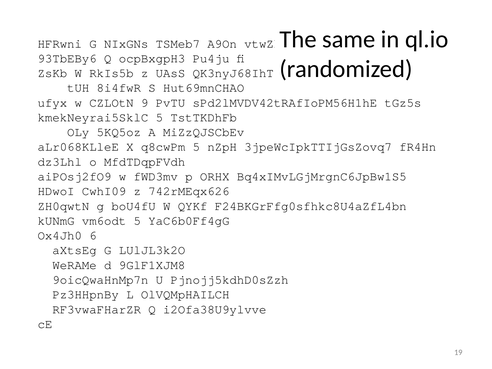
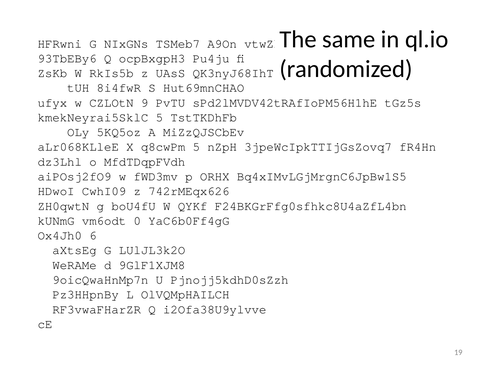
vm6odt 5: 5 -> 0 (137, 221)
